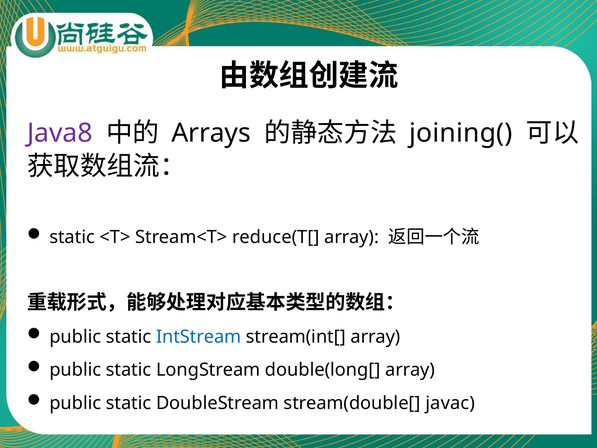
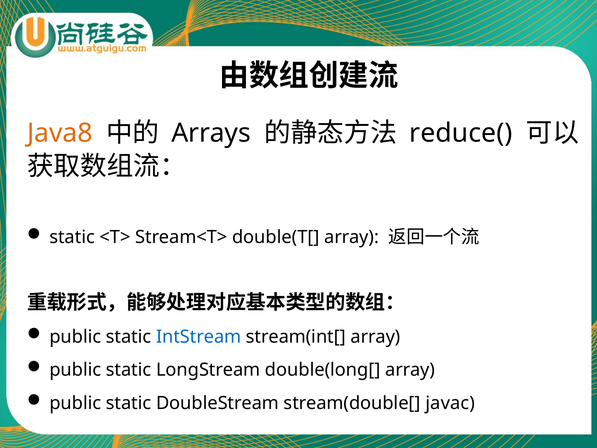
Java8 colour: purple -> orange (60, 133)
joining(: joining( -> reduce( (461, 133)
reduce(T[: reduce(T[ -> double(T[ (276, 237)
